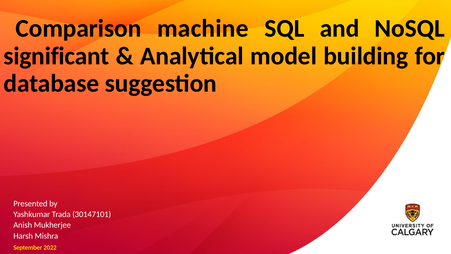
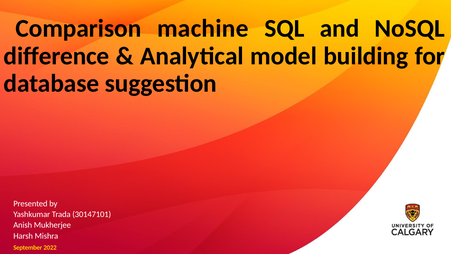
significant: significant -> difference (56, 56)
